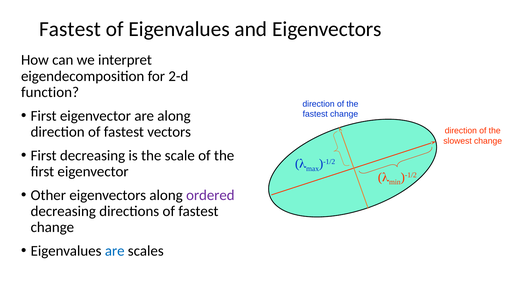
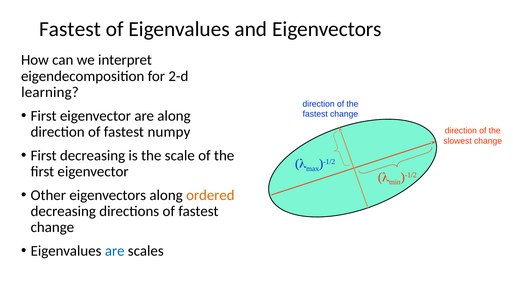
function: function -> learning (50, 92)
vectors: vectors -> numpy (169, 132)
ordered colour: purple -> orange (210, 195)
